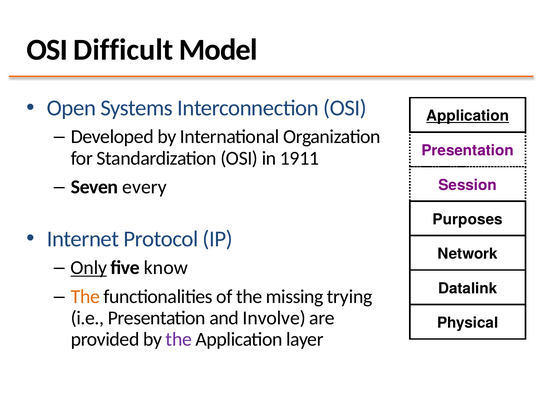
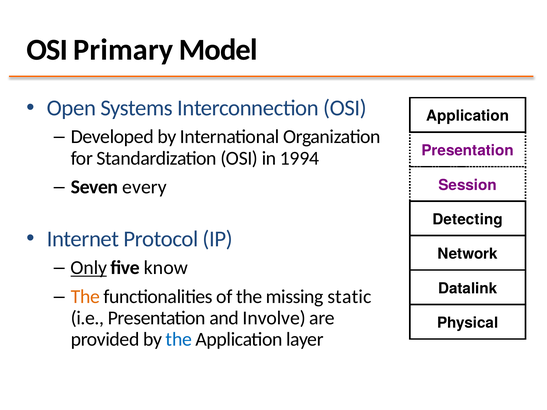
Difficult: Difficult -> Primary (123, 50)
Application underline: present -> none (468, 116)
1911: 1911 -> 1994 (299, 158)
Purposes: Purposes -> Detecting (468, 220)
trying: trying -> static (349, 297)
the colour: purple -> blue (179, 340)
